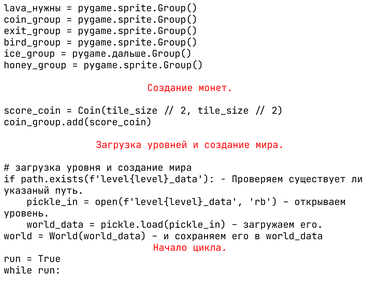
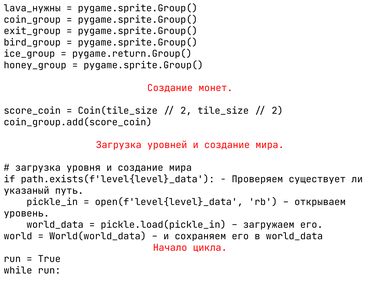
pygame.дальше.Group(: pygame.дальше.Group( -> pygame.return.Group( (132, 54)
